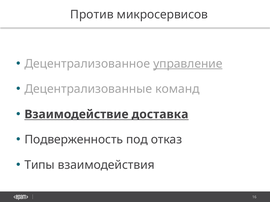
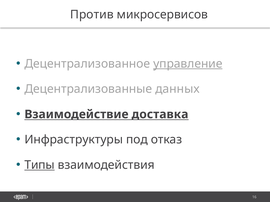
команд: команд -> данных (177, 89)
Подверженность: Подверженность -> Инфраструктуры (74, 140)
Типы underline: none -> present (40, 165)
